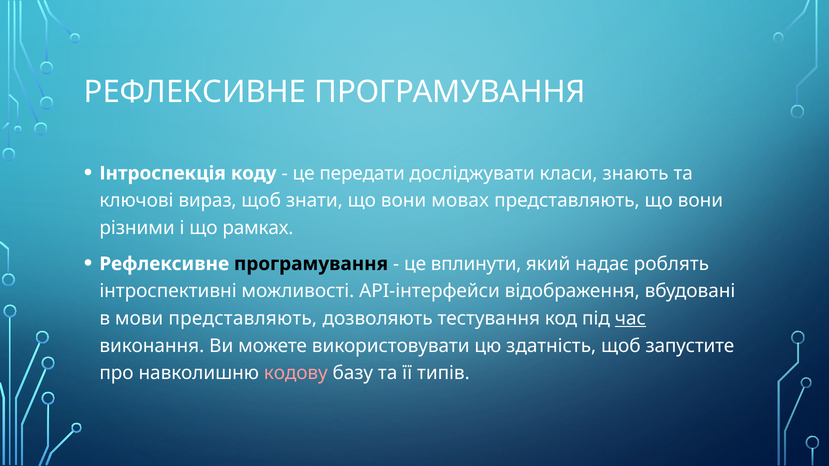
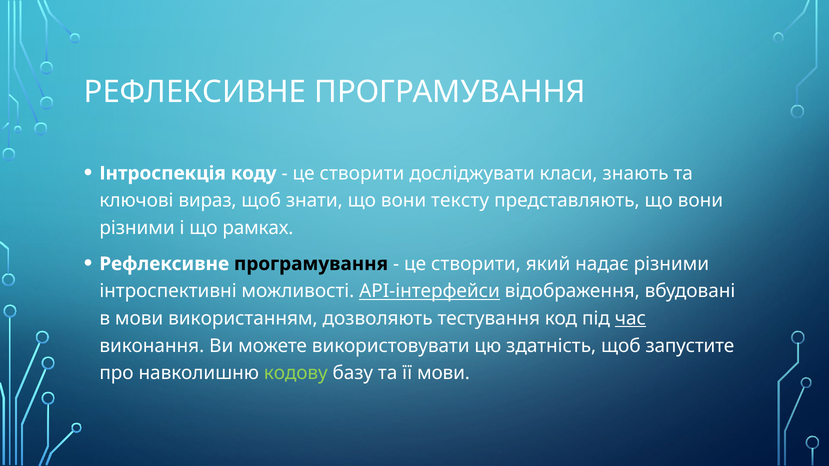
передати: передати -> створити (362, 173)
мовах: мовах -> тексту (460, 201)
вплинути: вплинути -> створити (476, 264)
надає роблять: роблять -> різними (671, 264)
API-інтерфейси underline: none -> present (430, 291)
мови представляють: представляють -> використанням (243, 319)
кодову colour: pink -> light green (296, 373)
її типів: типів -> мови (443, 373)
